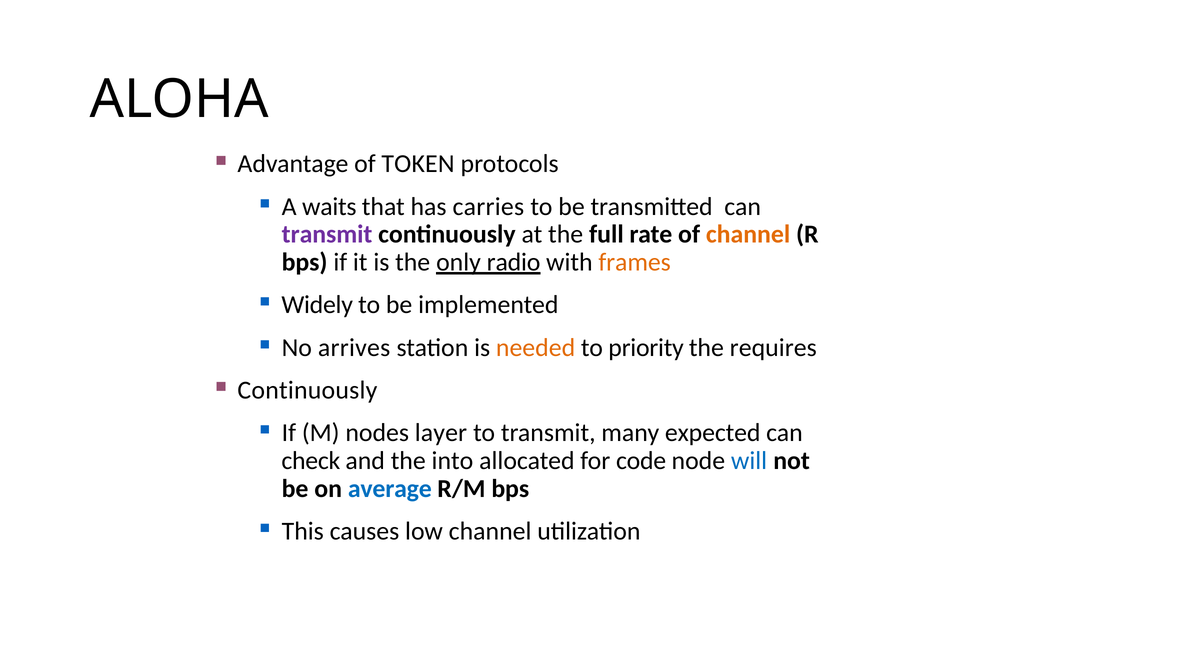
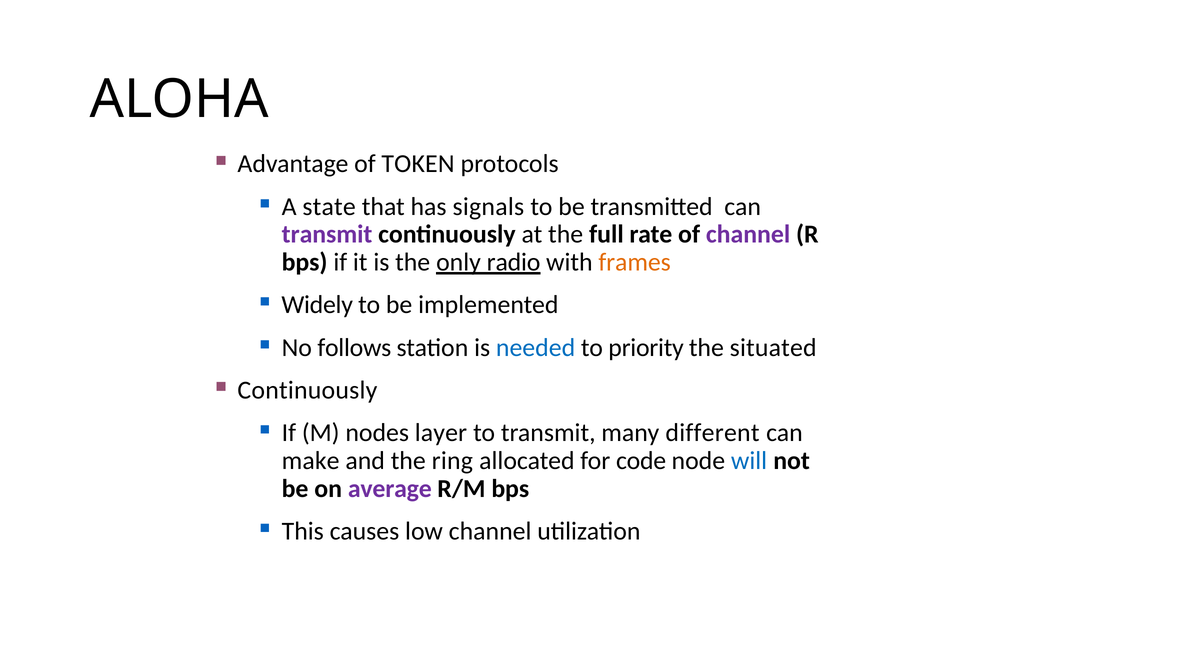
waits: waits -> state (329, 206)
carries: carries -> signals (488, 206)
channel colour: orange -> purple (748, 234)
arrives: arrives -> follows (354, 347)
needed colour: orange -> blue (536, 347)
requires: requires -> situated (773, 347)
expected: expected -> different (713, 433)
check: check -> make (311, 461)
into: into -> ring (452, 461)
average colour: blue -> purple (390, 488)
